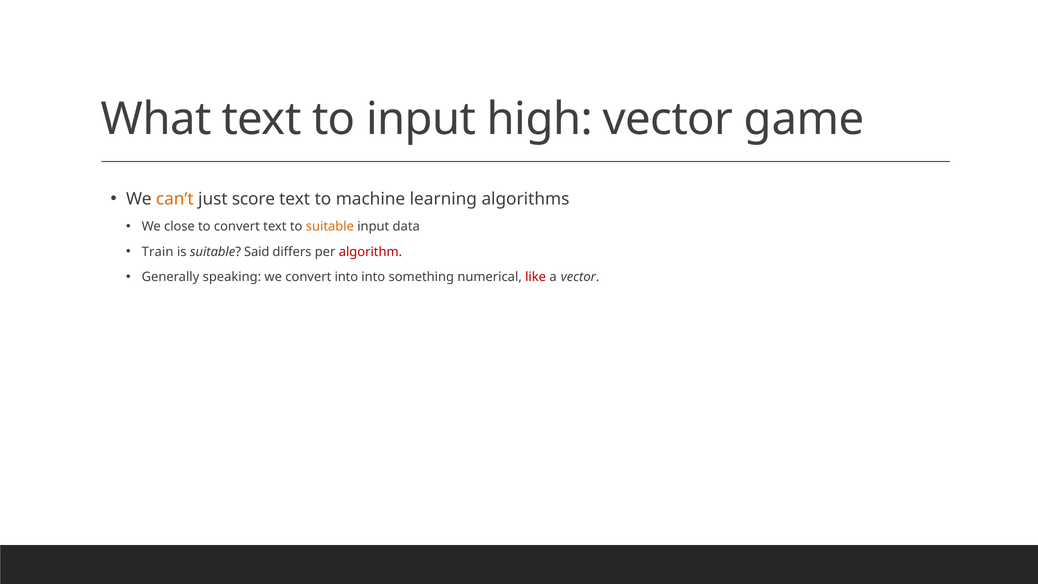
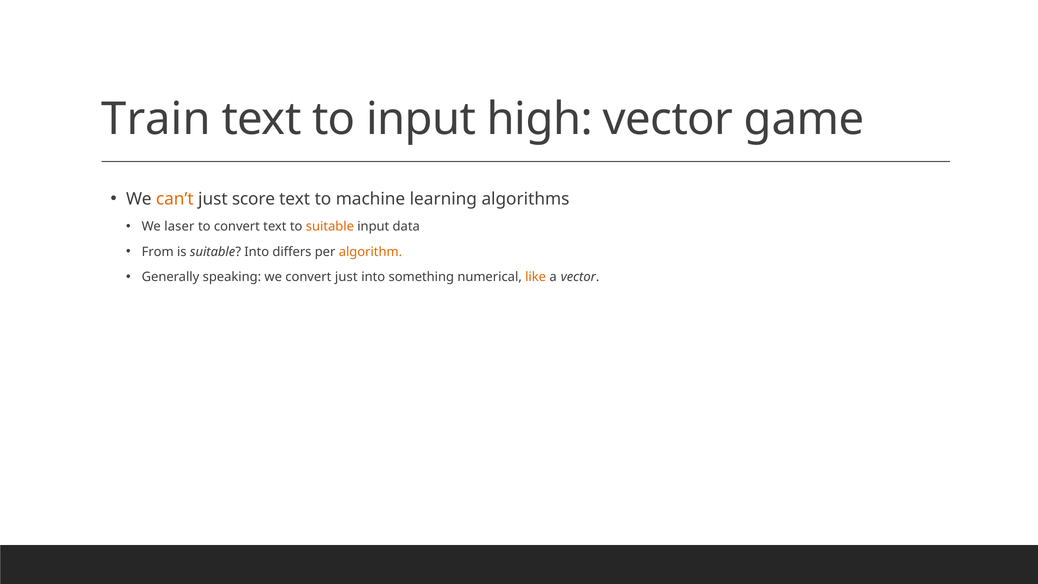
What: What -> Train (156, 119)
close: close -> laser (179, 227)
Train: Train -> From (158, 252)
suitable Said: Said -> Into (257, 252)
algorithm colour: red -> orange (370, 252)
convert into: into -> just (346, 277)
like colour: red -> orange (536, 277)
